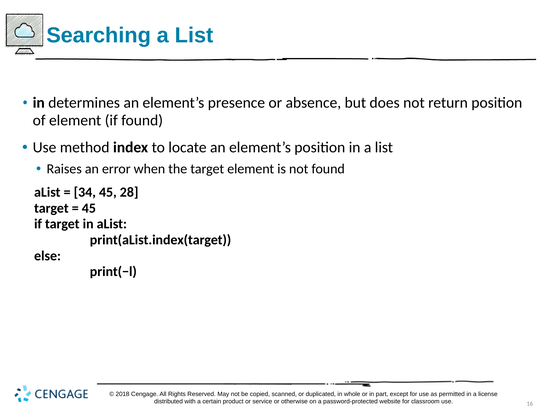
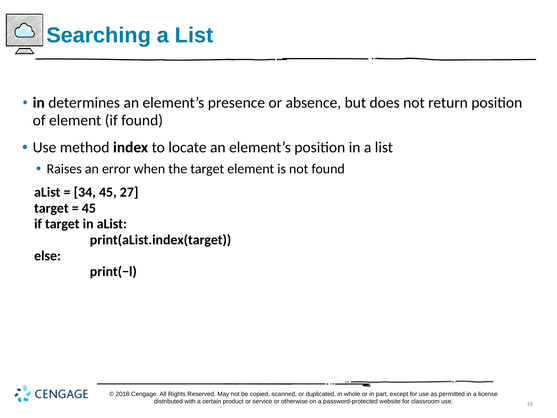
28: 28 -> 27 (129, 192)
